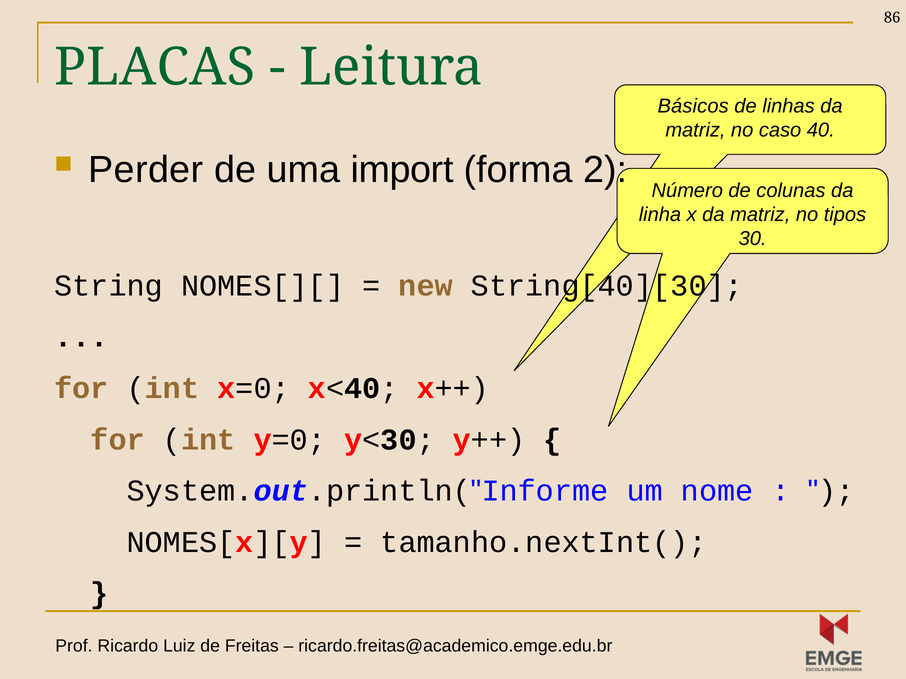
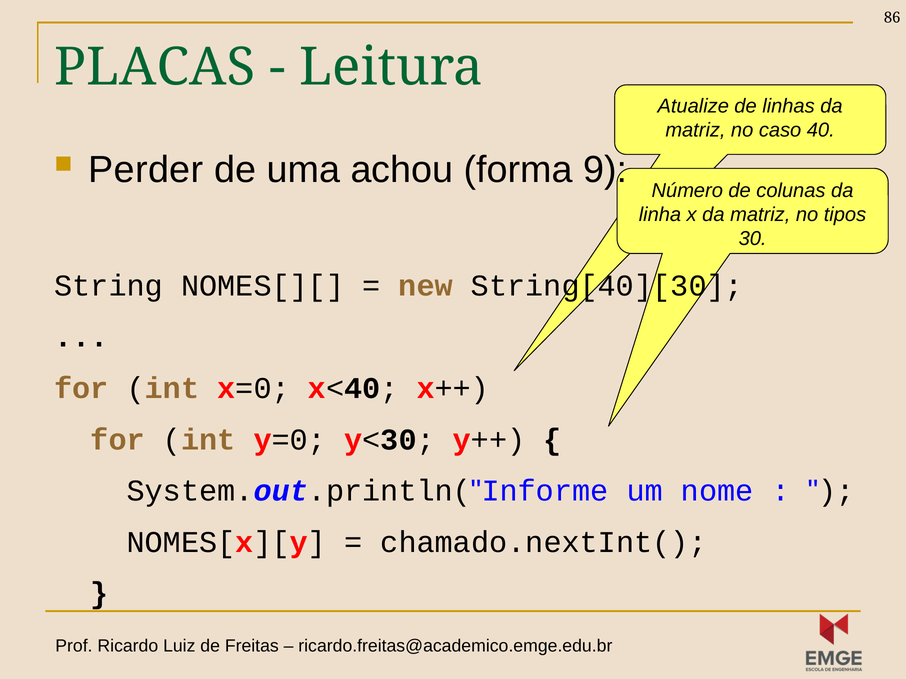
Básicos: Básicos -> Atualize (693, 106)
import: import -> achou (402, 170)
2: 2 -> 9 (605, 170)
tamanho.nextInt(: tamanho.nextInt( -> chamado.nextInt( (544, 543)
